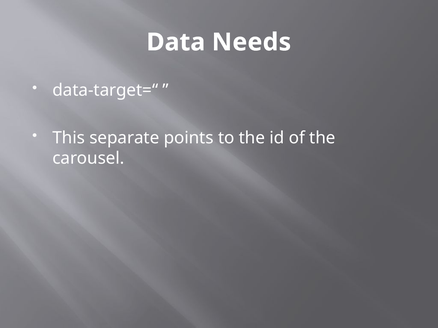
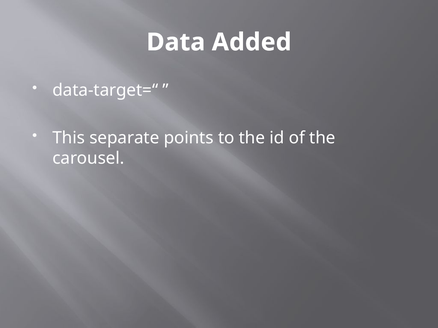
Needs: Needs -> Added (252, 42)
